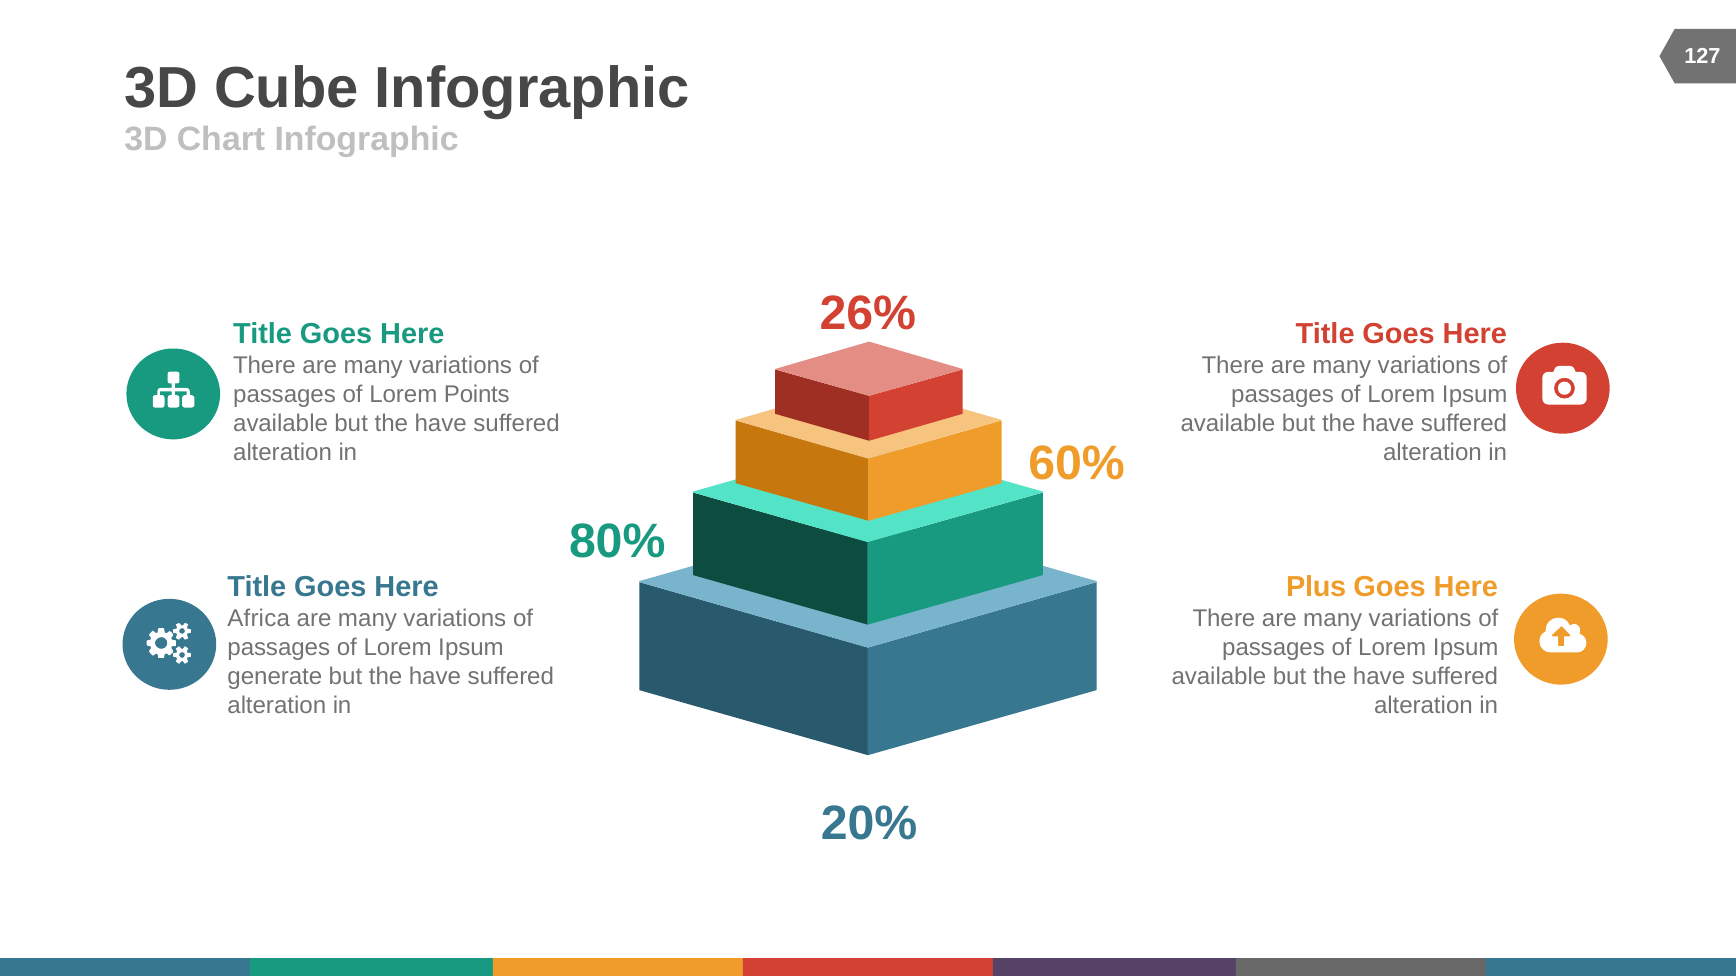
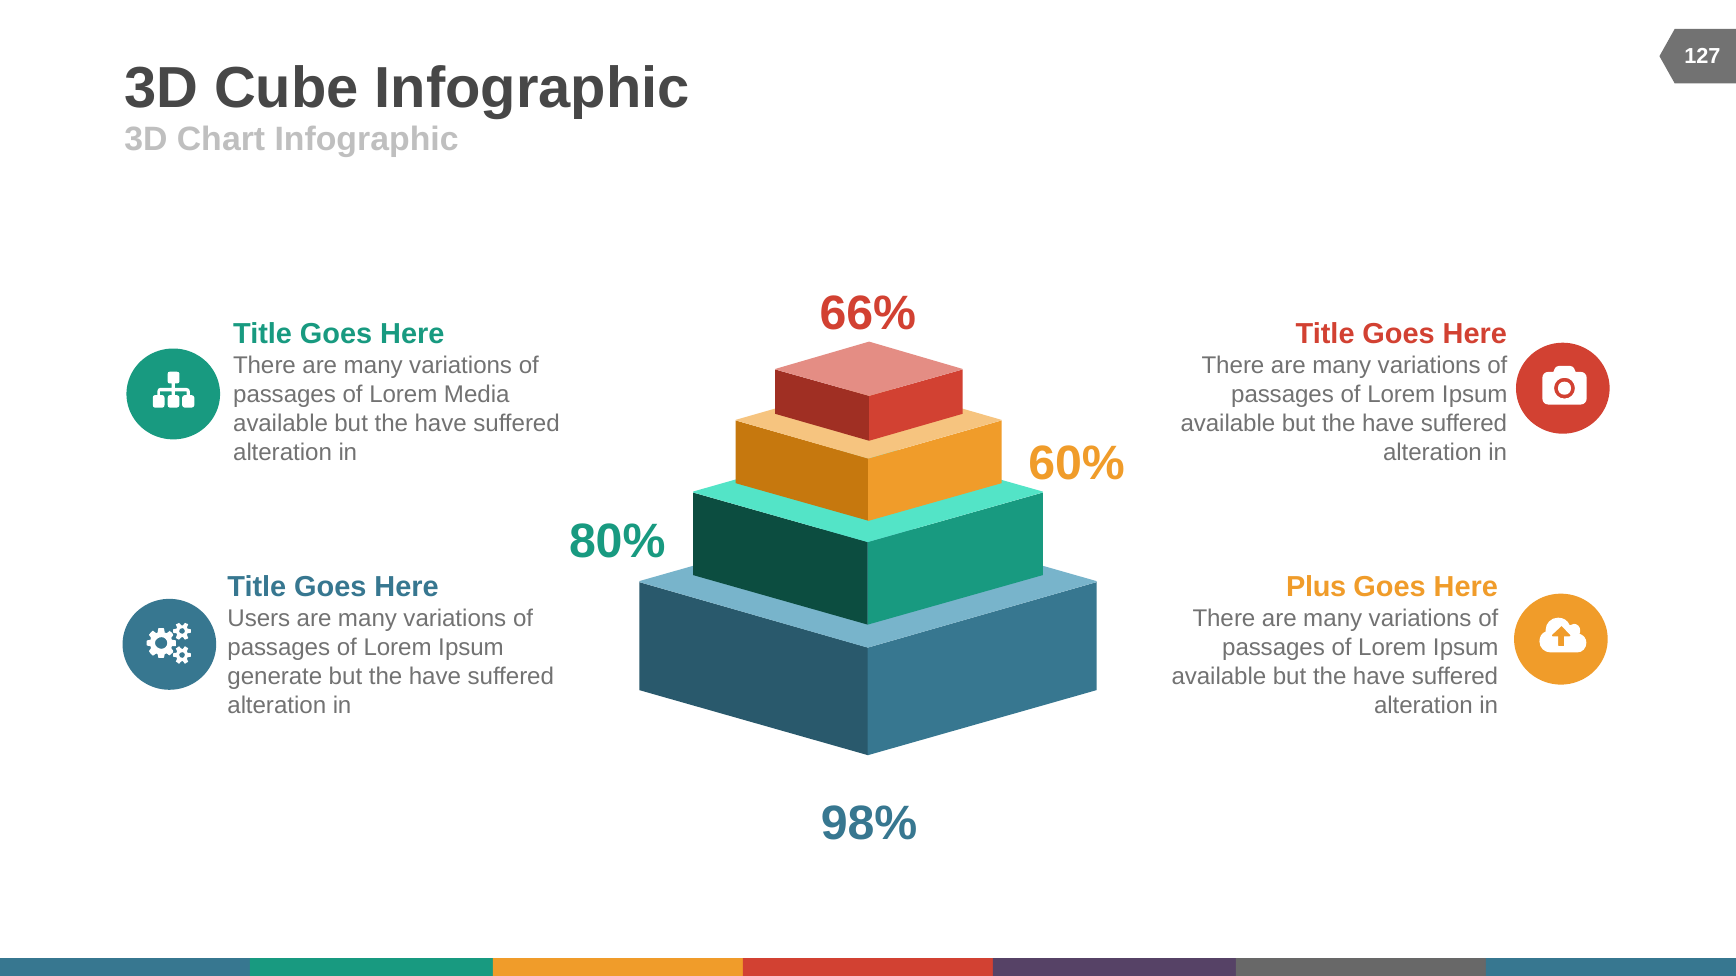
26%: 26% -> 66% (868, 313)
Points: Points -> Media (477, 395)
Africa: Africa -> Users (259, 619)
20%: 20% -> 98% (869, 824)
